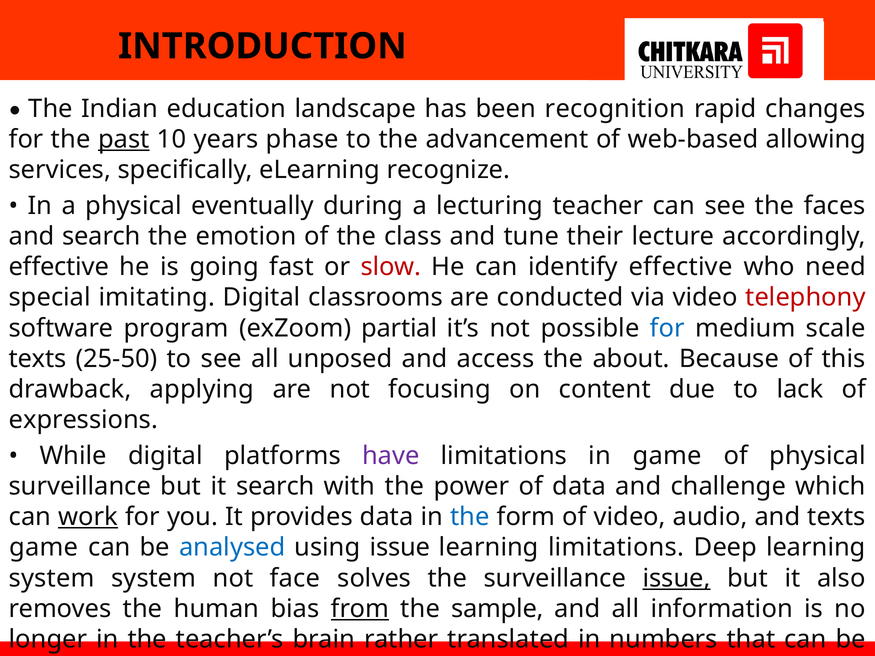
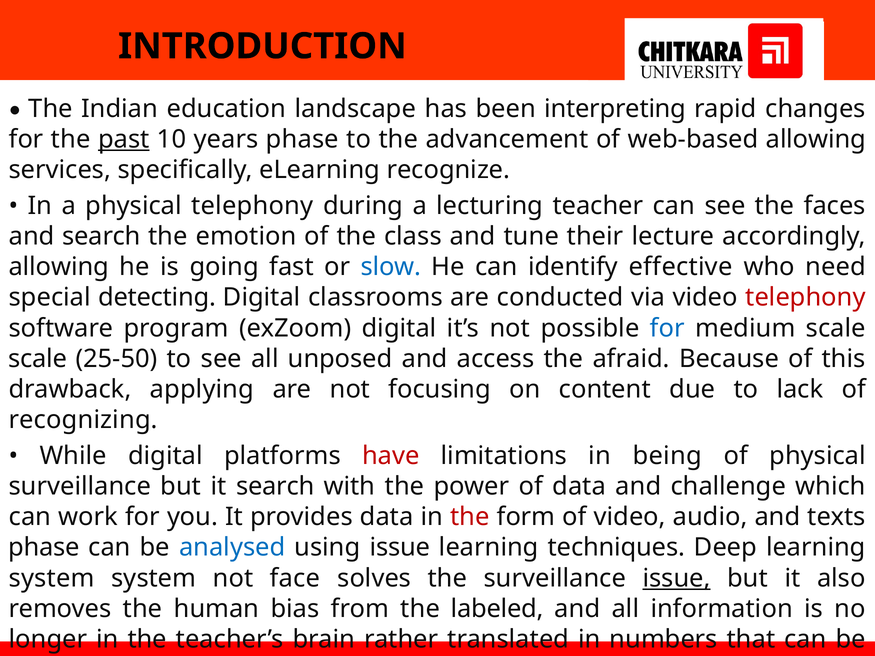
recognition: recognition -> interpreting (615, 109)
physical eventually: eventually -> telephony (252, 206)
effective: effective -> allowing (59, 267)
slow colour: red -> blue (391, 267)
imitating: imitating -> detecting (157, 298)
exZoom partial: partial -> digital (399, 328)
texts: texts -> scale (38, 359)
about: about -> afraid (631, 359)
expressions: expressions -> recognizing (83, 420)
have colour: purple -> red (391, 456)
in game: game -> being (667, 456)
work underline: present -> none (88, 517)
the colour: blue -> red (470, 517)
game: game -> phase (44, 548)
learning limitations: limitations -> techniques (616, 548)
from underline: present -> none (360, 609)
sample: sample -> labeled (497, 609)
